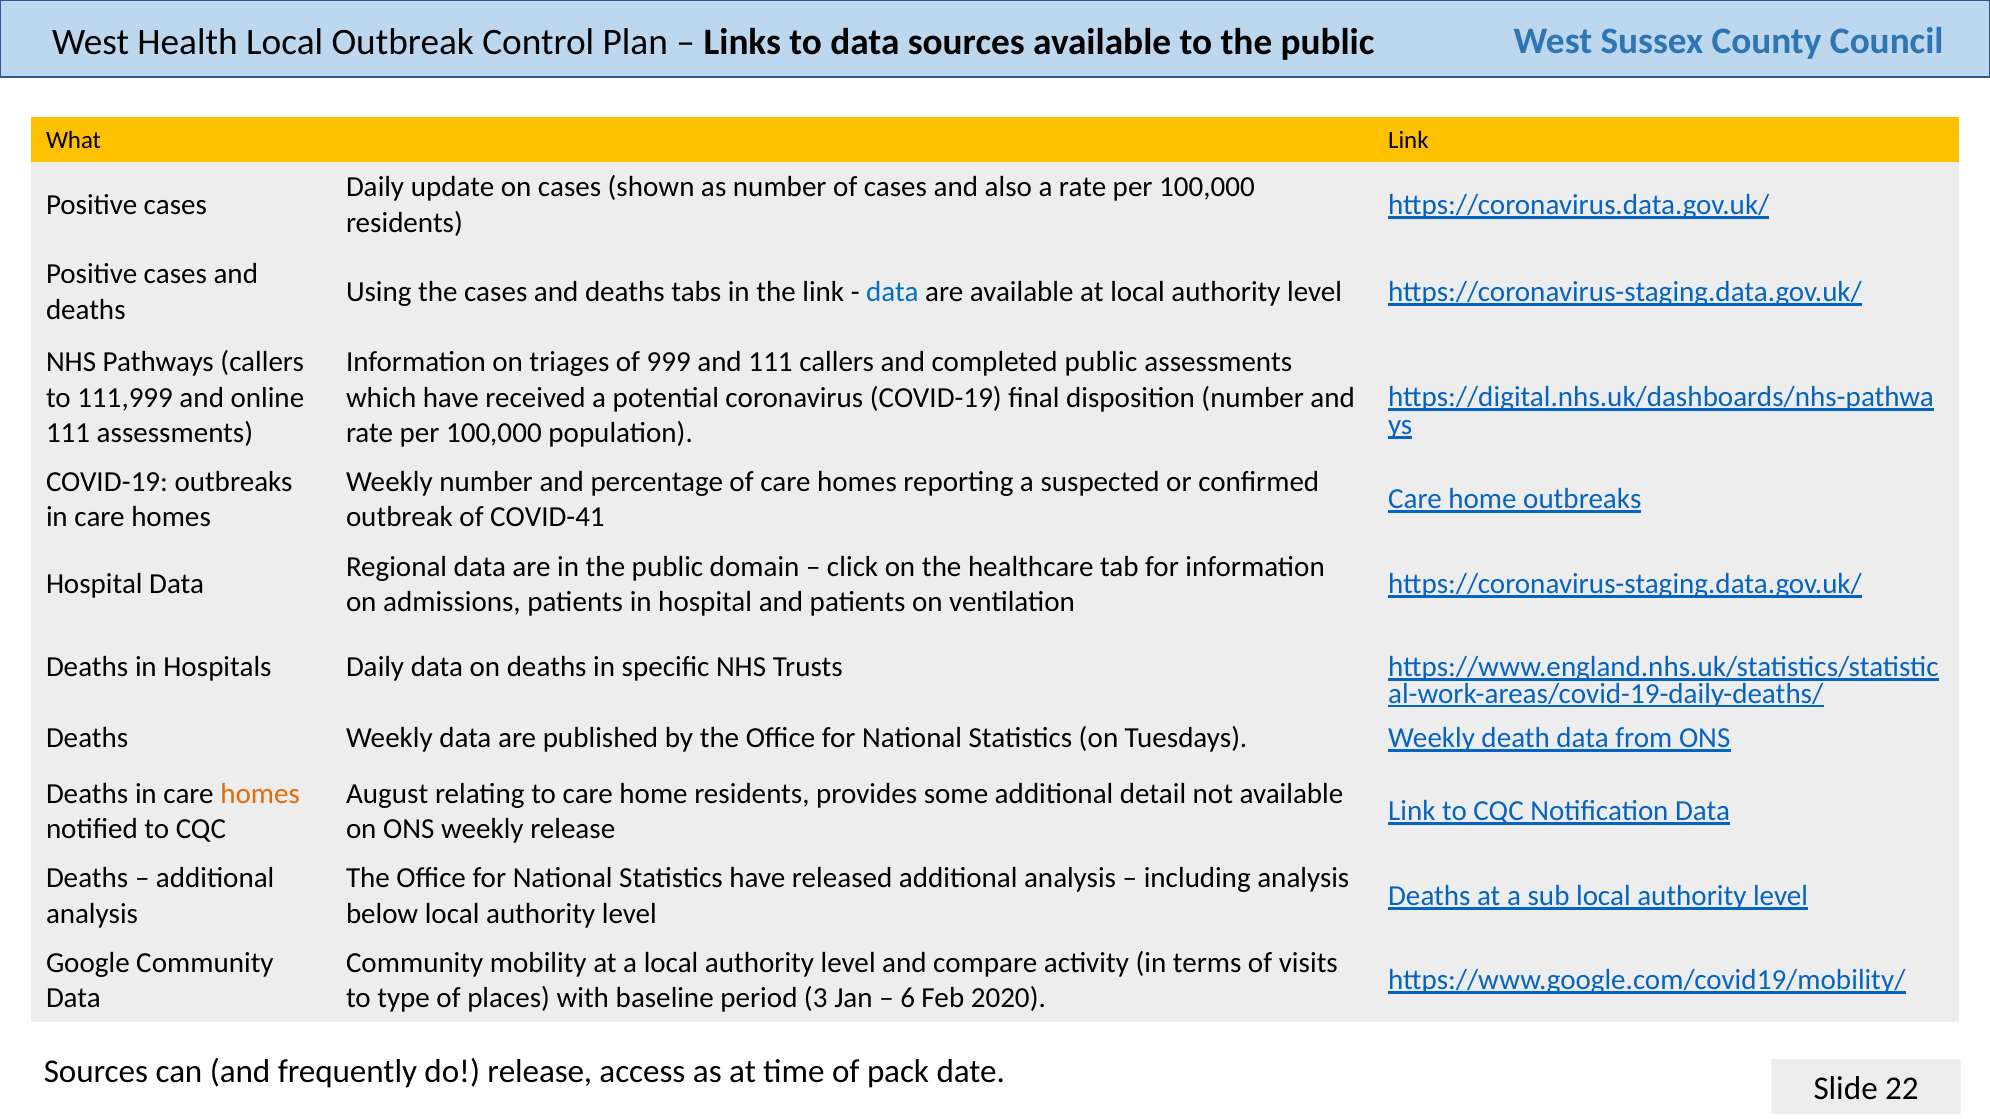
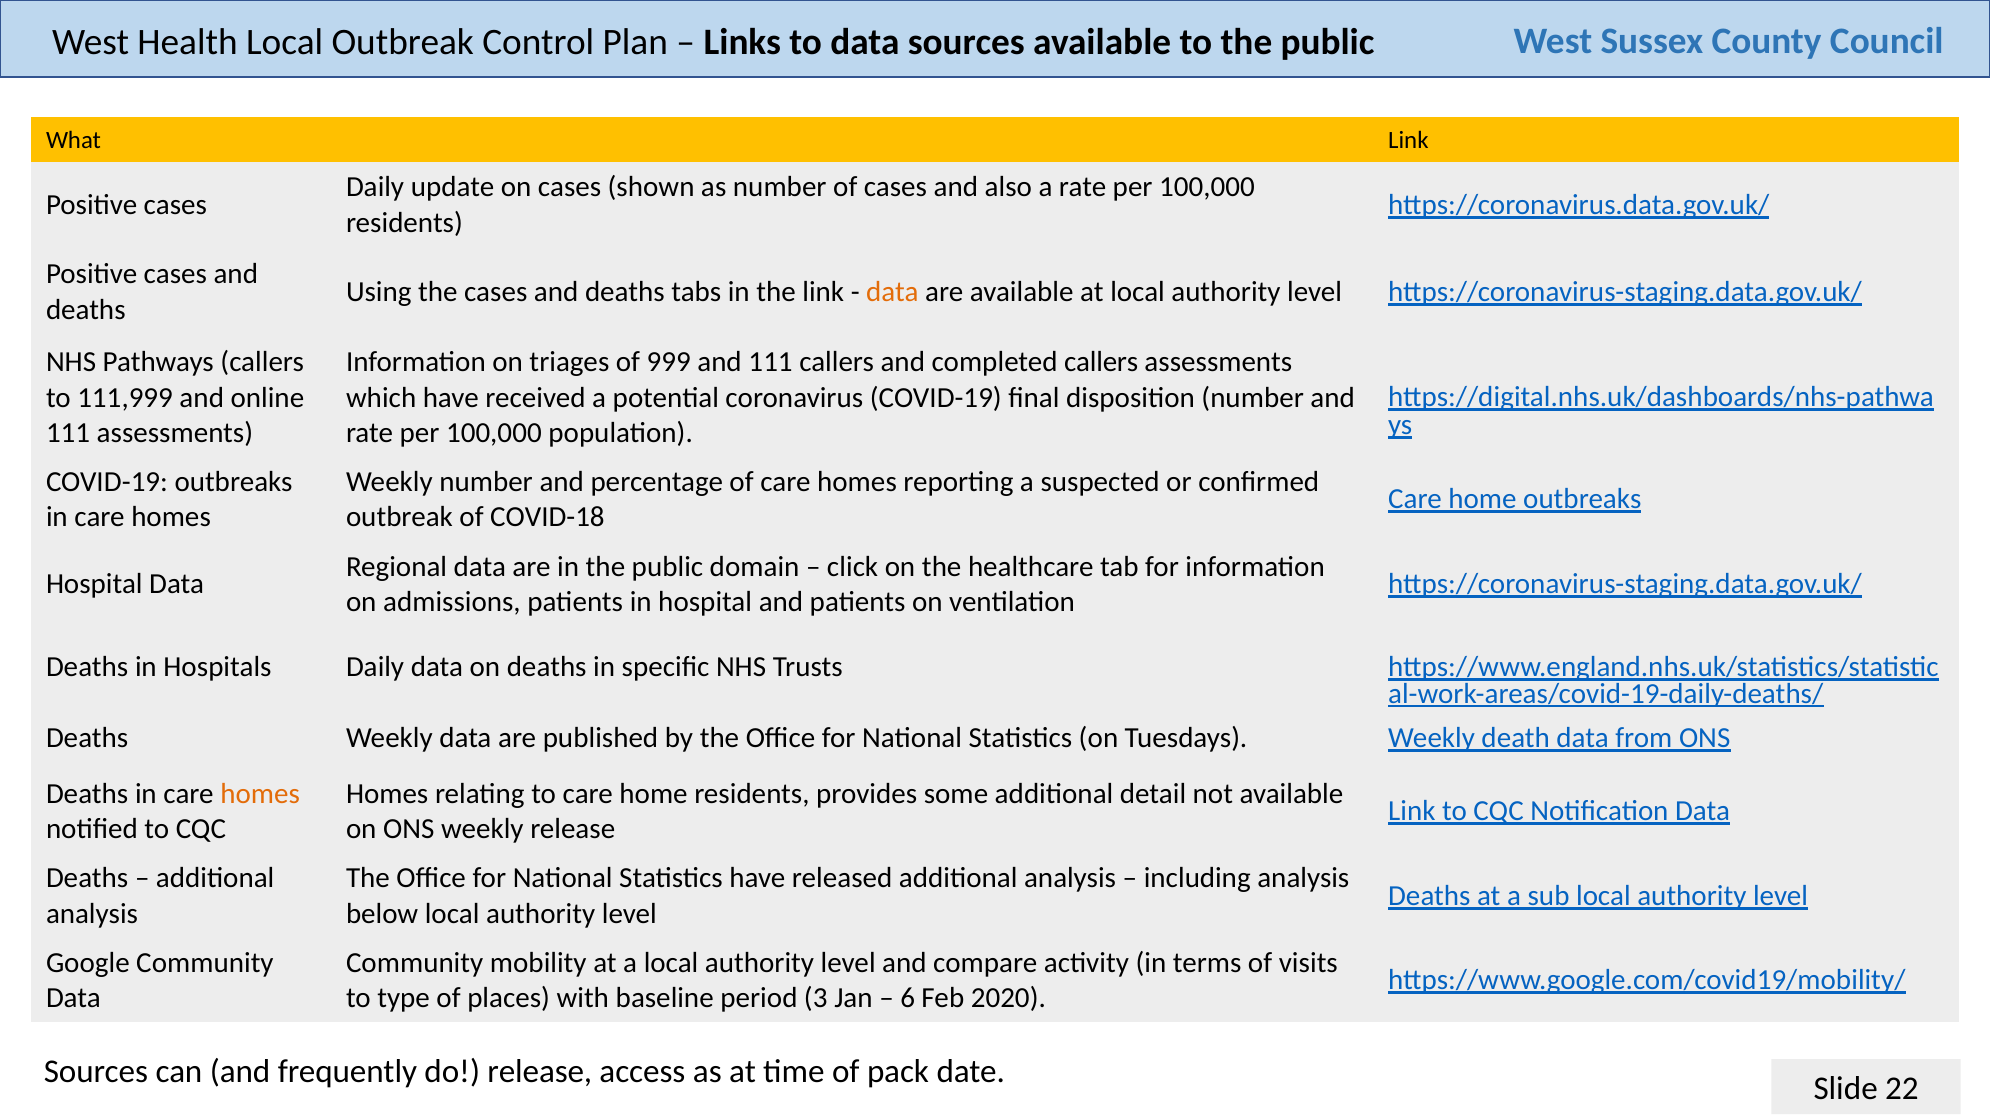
data colour: blue -> orange (892, 292)
completed public: public -> callers (1101, 362)
COVID-41: COVID-41 -> COVID-18 (547, 517)
August: August -> Homes (387, 794)
